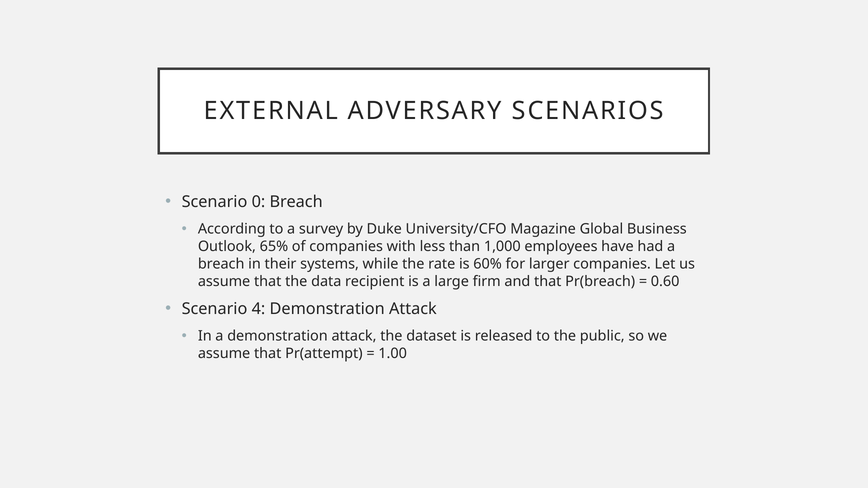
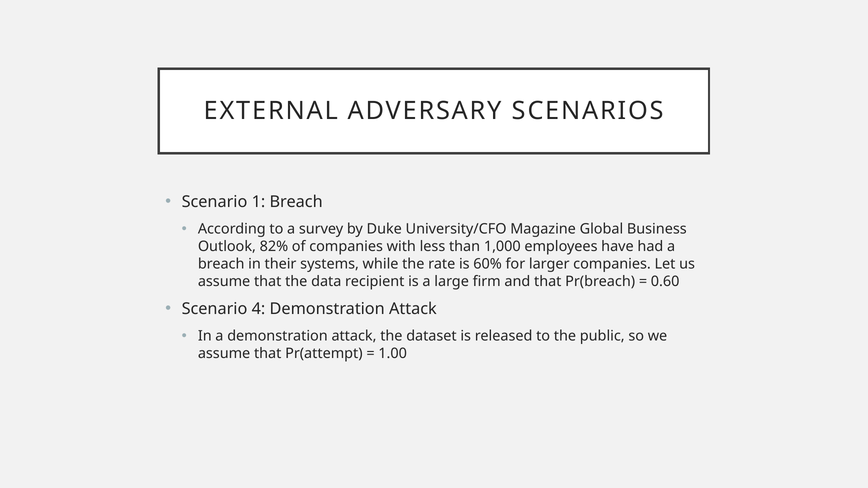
0: 0 -> 1 (259, 202)
65%: 65% -> 82% (274, 247)
